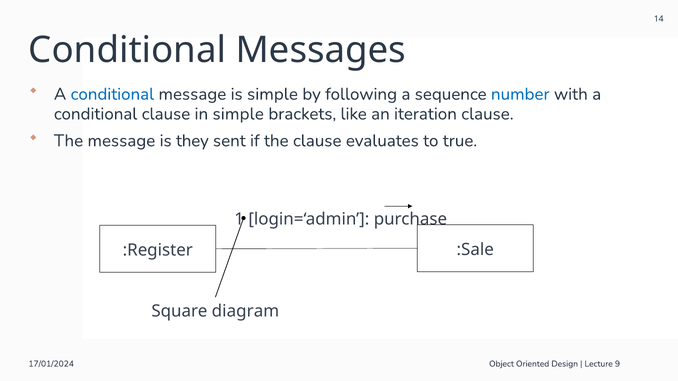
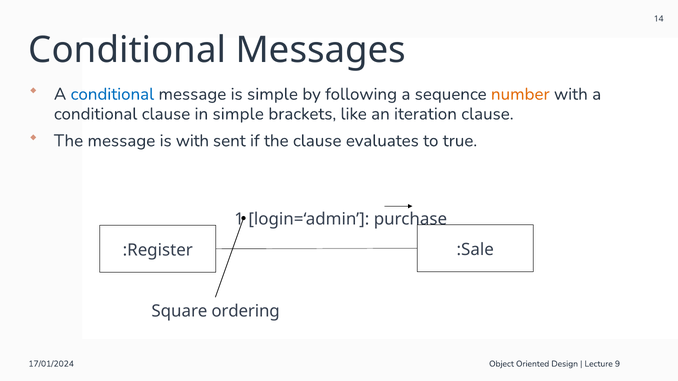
number colour: blue -> orange (520, 94)
is they: they -> with (192, 141)
diagram: diagram -> ordering (246, 311)
